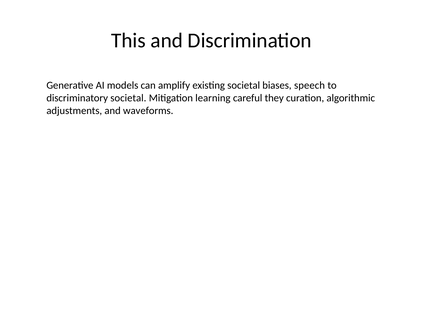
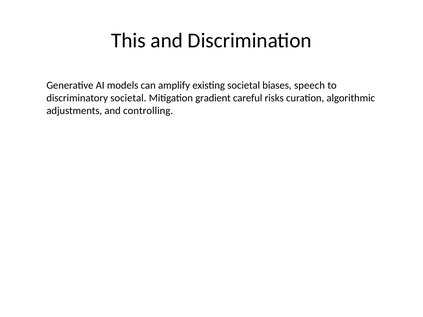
learning: learning -> gradient (213, 98)
they: they -> risks (274, 98)
waveforms: waveforms -> controlling (148, 111)
